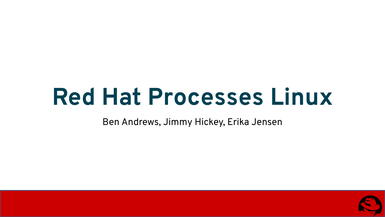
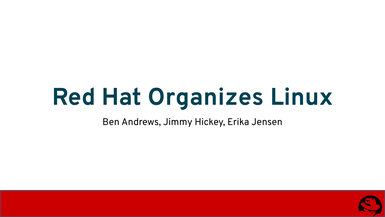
Processes: Processes -> Organizes (206, 97)
